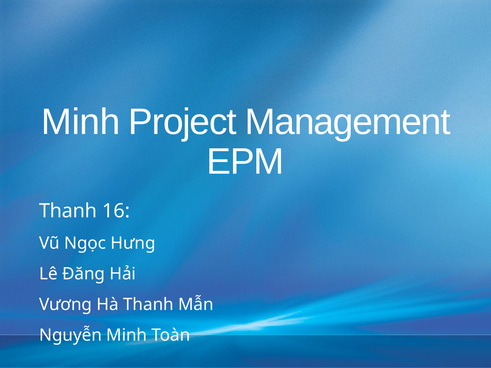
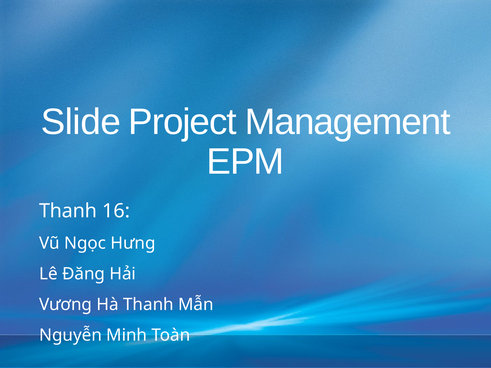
Minh: Minh -> Slide (81, 122)
